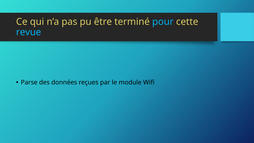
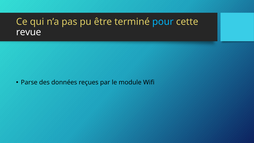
revue colour: light blue -> white (29, 32)
